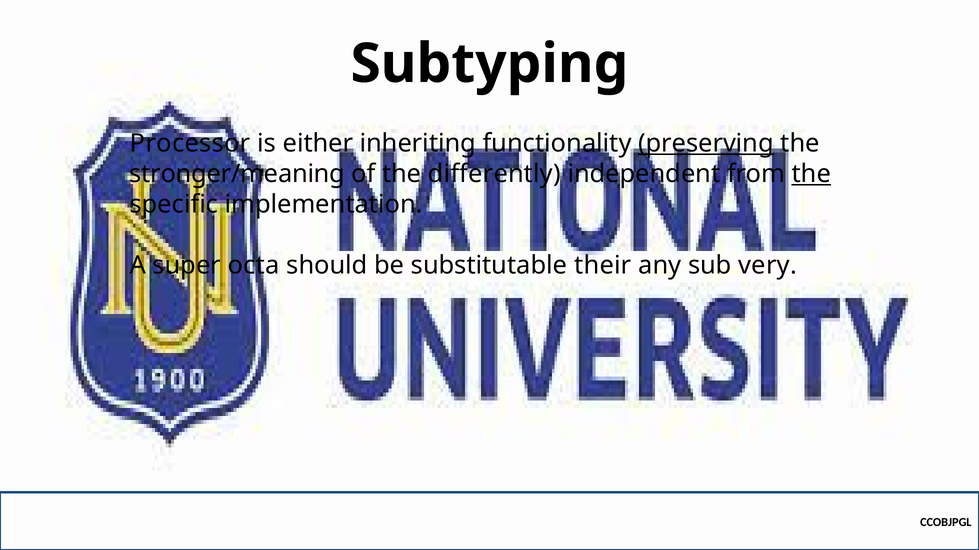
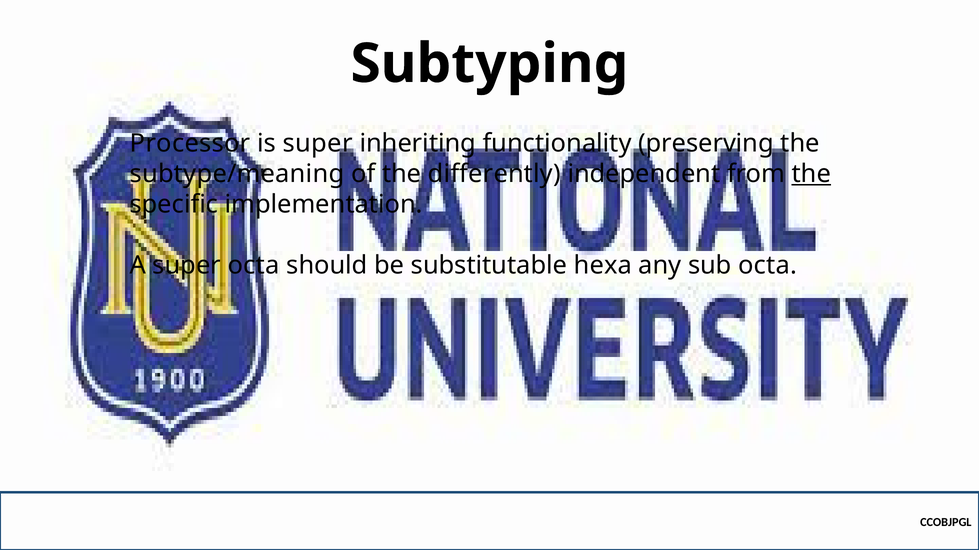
is either: either -> super (318, 144)
preserving underline: present -> none (706, 144)
stronger/meaning: stronger/meaning -> subtype/meaning (237, 174)
their: their -> hexa (603, 266)
sub very: very -> octa (768, 266)
